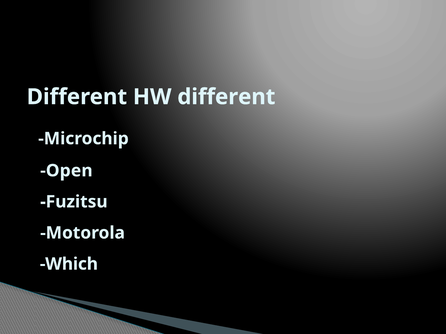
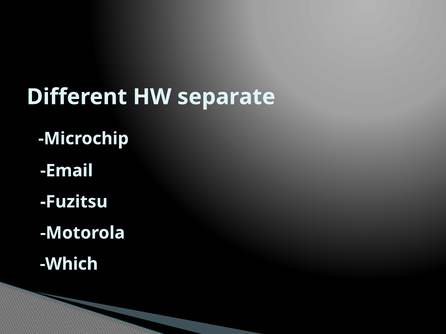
HW different: different -> separate (226, 97)
Open: Open -> Email (66, 171)
